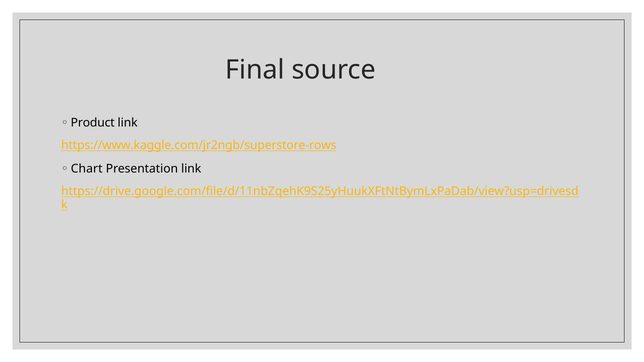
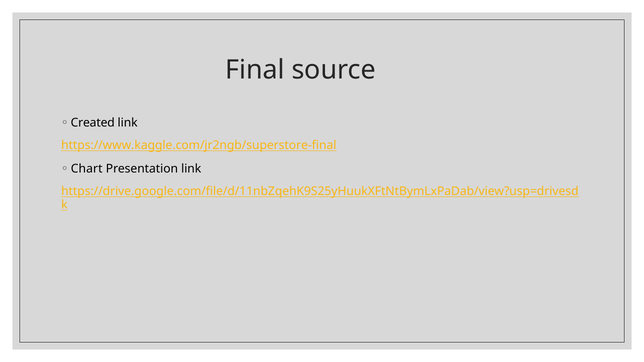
Product: Product -> Created (93, 123)
https://www.kaggle.com/jr2ngb/superstore-rows: https://www.kaggle.com/jr2ngb/superstore-rows -> https://www.kaggle.com/jr2ngb/superstore-final (199, 145)
